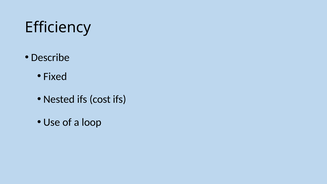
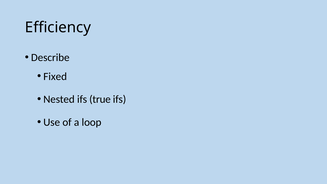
cost: cost -> true (100, 99)
